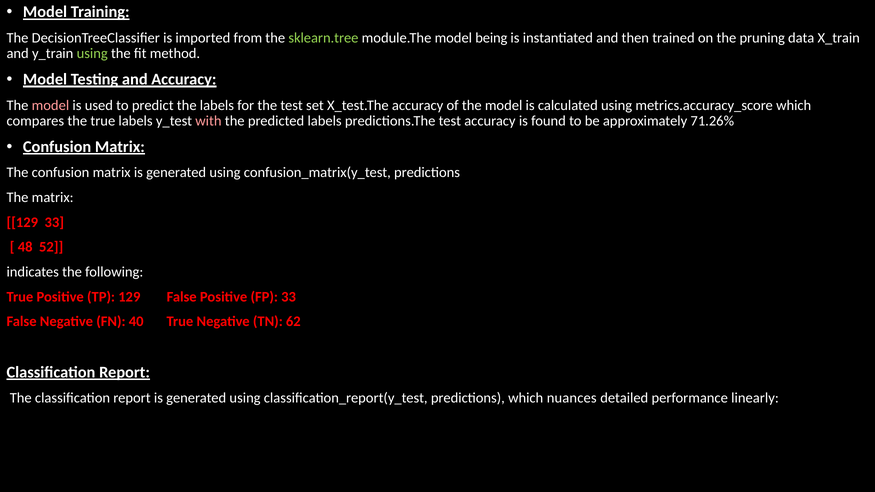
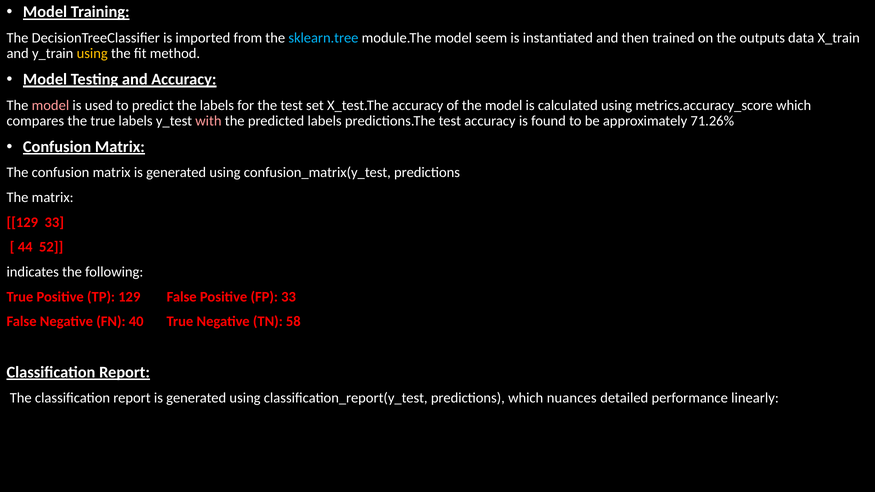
sklearn.tree colour: light green -> light blue (323, 38)
being: being -> seem (491, 38)
pruning: pruning -> outputs (762, 38)
using colour: light green -> yellow (92, 54)
48: 48 -> 44 (25, 247)
62: 62 -> 58 (293, 322)
